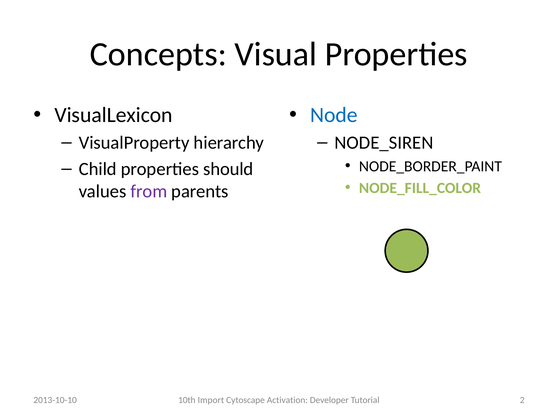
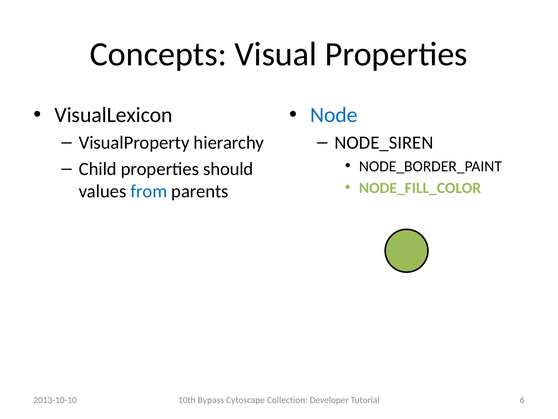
from colour: purple -> blue (149, 191)
Import: Import -> Bypass (211, 400)
Activation: Activation -> Collection (287, 400)
2: 2 -> 6 (522, 400)
